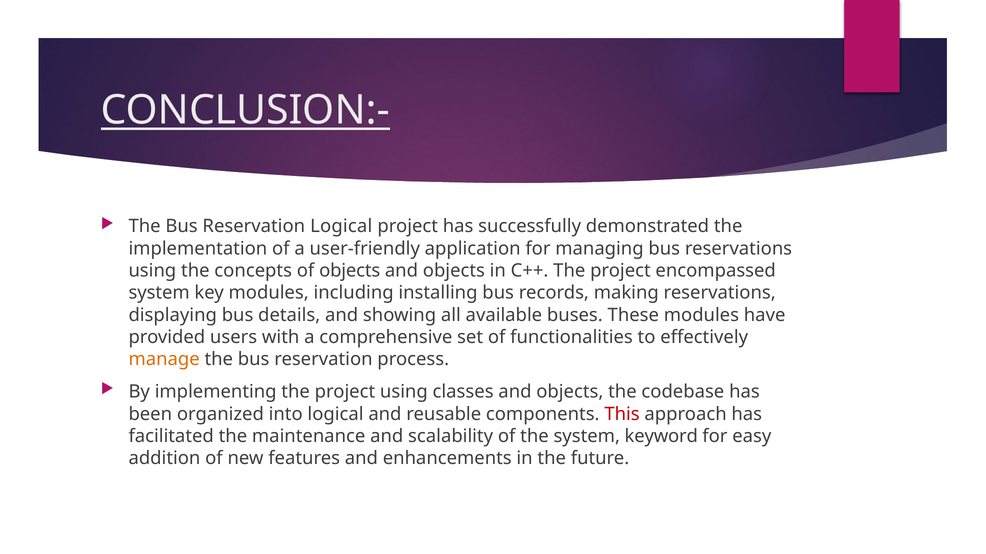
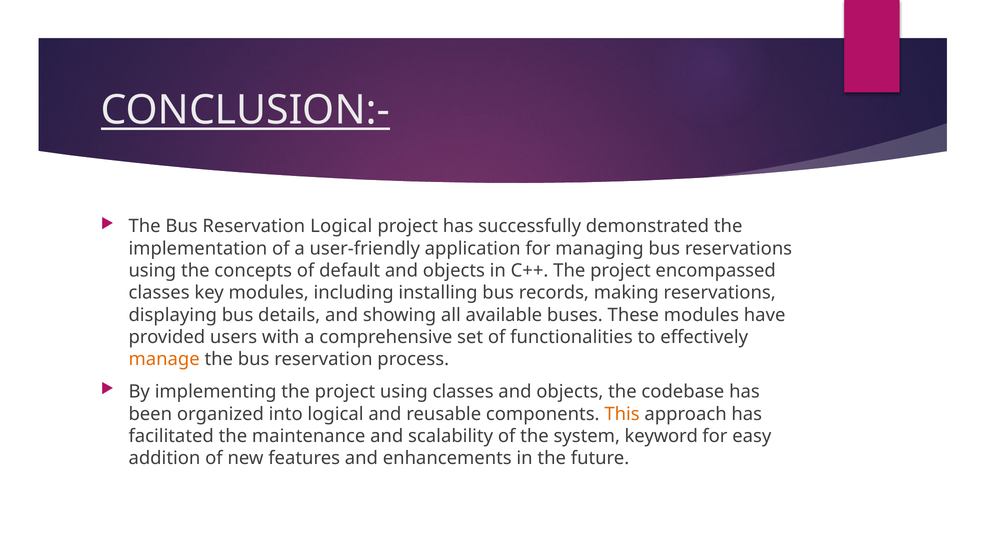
of objects: objects -> default (350, 271)
system: system -> classes (159, 293)
This colour: red -> orange (622, 414)
